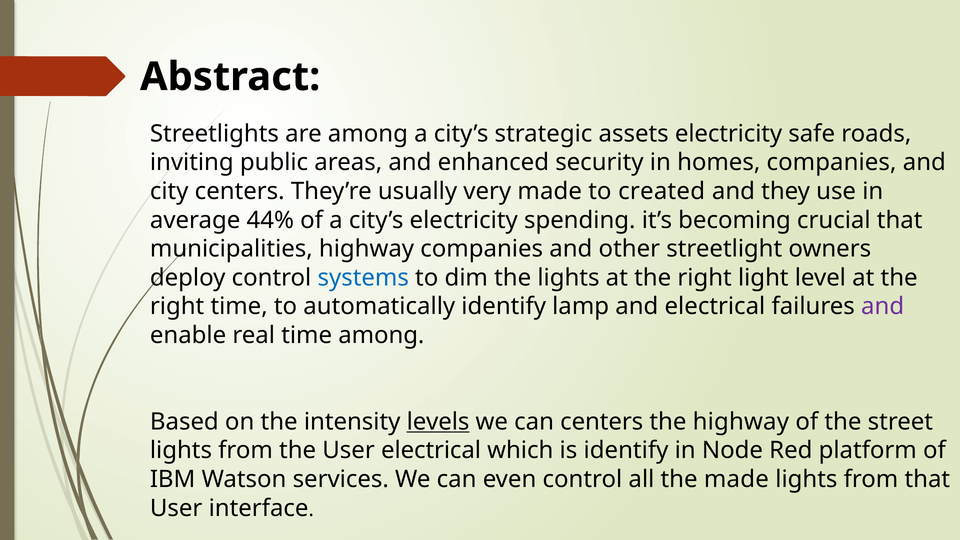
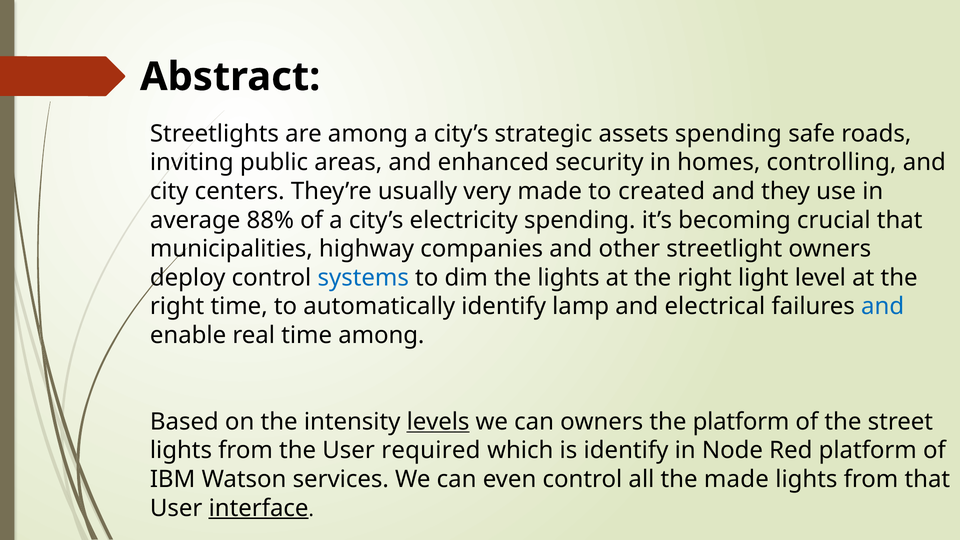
assets electricity: electricity -> spending (728, 134)
homes companies: companies -> controlling (831, 162)
44%: 44% -> 88% (270, 220)
and colour: purple -> blue (883, 306)
can centers: centers -> owners (602, 422)
the highway: highway -> platform (741, 422)
User electrical: electrical -> required (431, 450)
interface underline: none -> present (259, 508)
